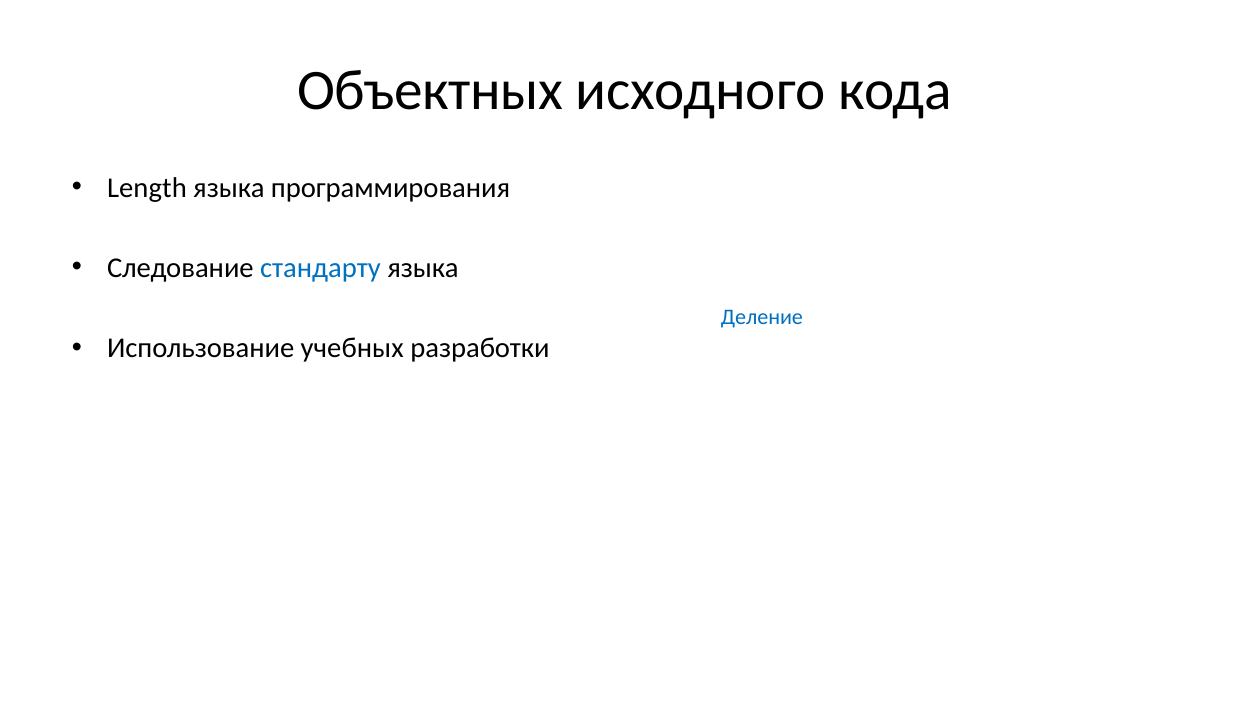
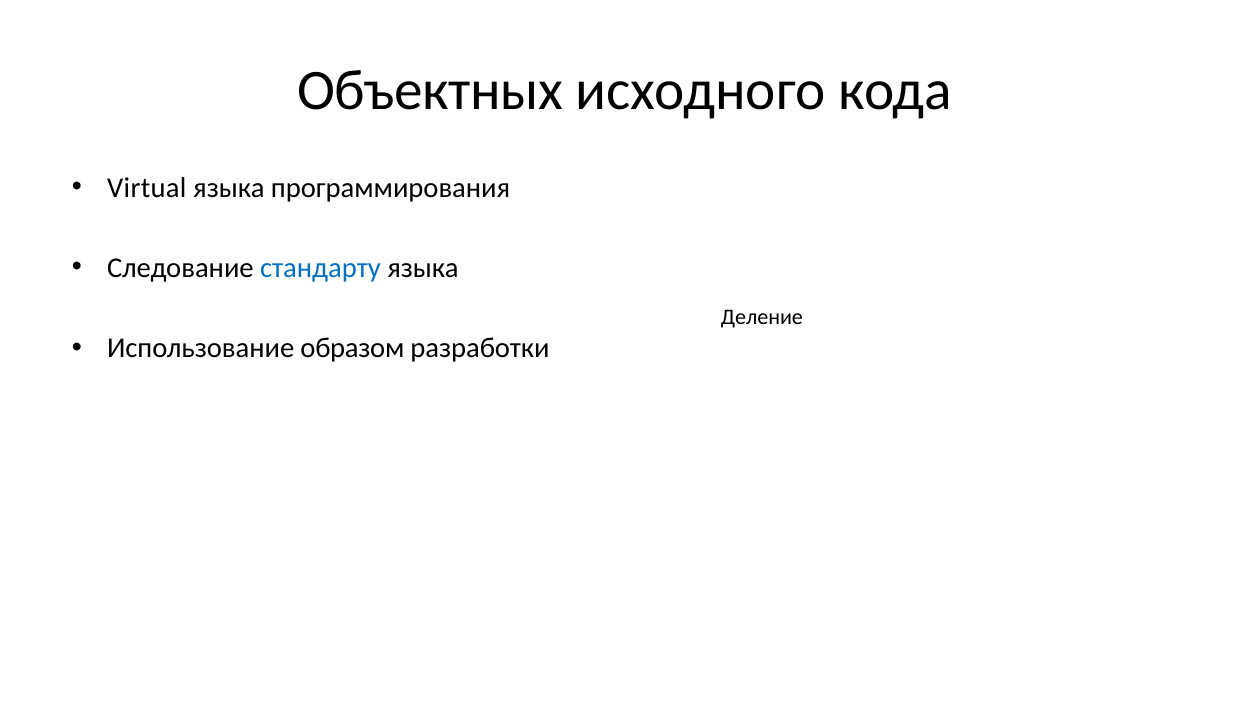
Length: Length -> Virtual (147, 188)
Деление colour: blue -> black (762, 317)
учебных: учебных -> образом (352, 348)
